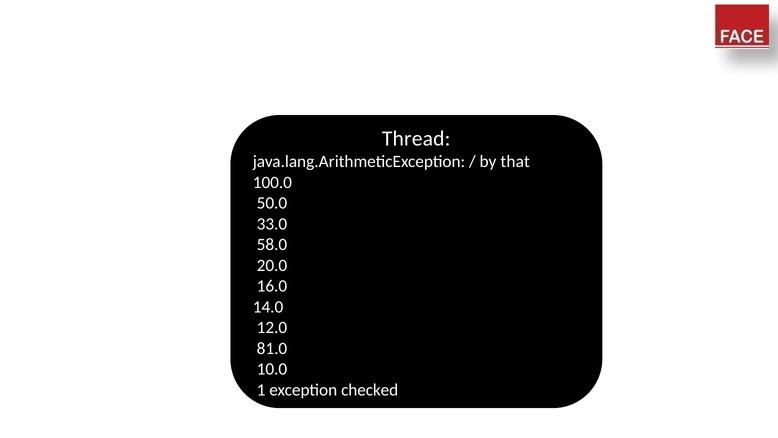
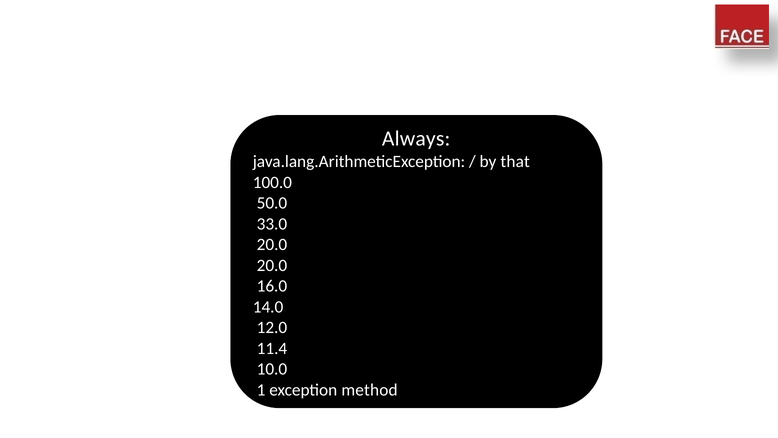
Thread: Thread -> Always (416, 138)
58.0: 58.0 -> 20.0 (272, 244)
81.0: 81.0 -> 11.4 (272, 348)
checked: checked -> method (370, 390)
